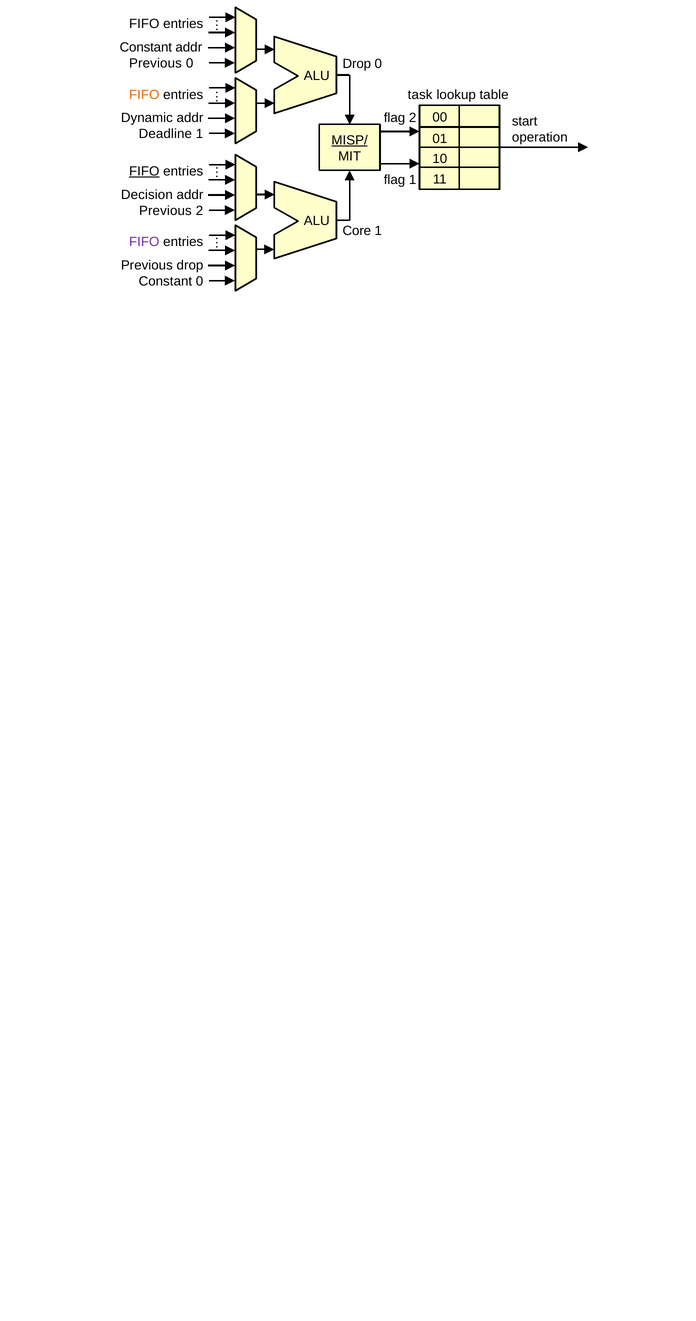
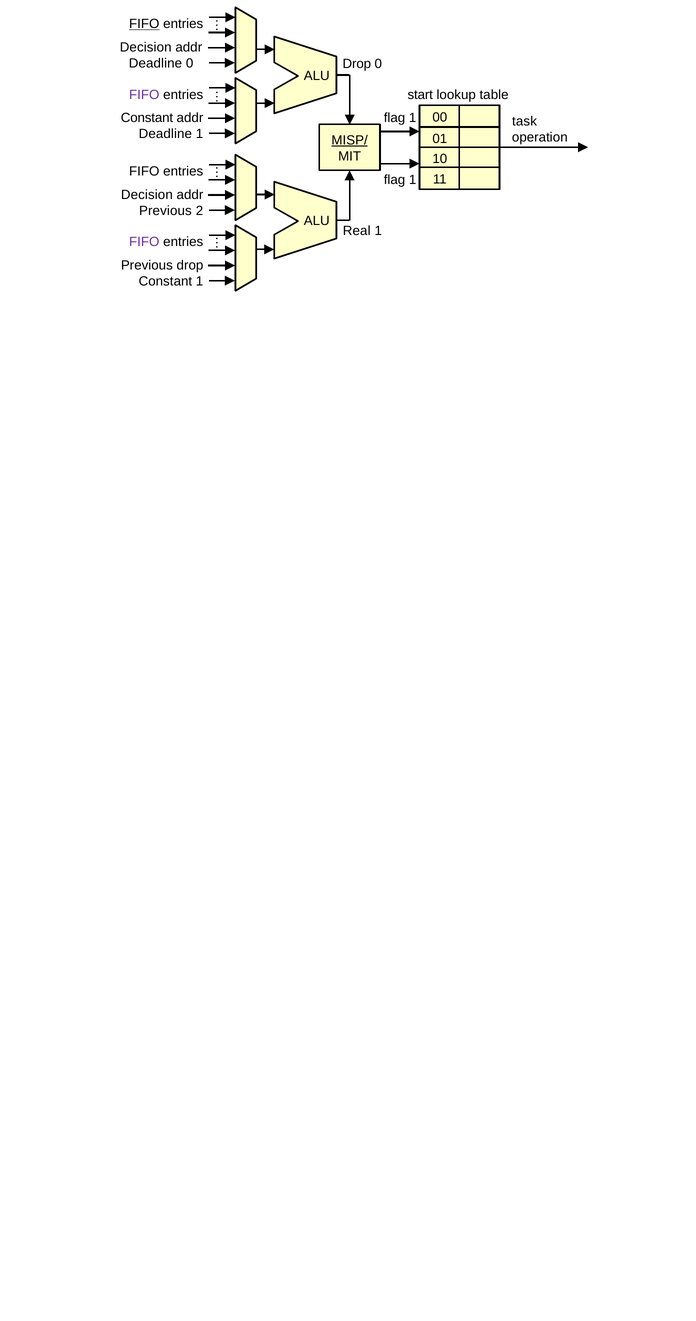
FIFO underline: none -> present (144, 24)
Constant: Constant -> Decision (146, 47)
Previous: Previous -> Deadline (155, 63)
FIFO colour: orange -> purple (144, 95)
task: task -> start (420, 95)
Dynamic: Dynamic -> Constant (147, 118)
2: 2 -> 1 (413, 118)
start: start -> task (525, 121)
FIFO underline: present -> none (144, 171)
Core: Core -> Real (357, 231)
Constant 0: 0 -> 1 (200, 281)
